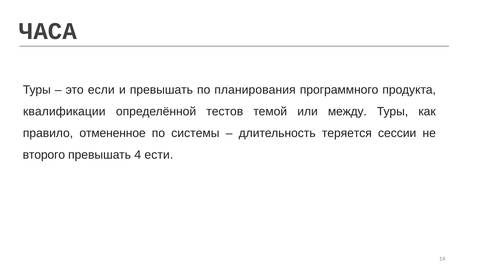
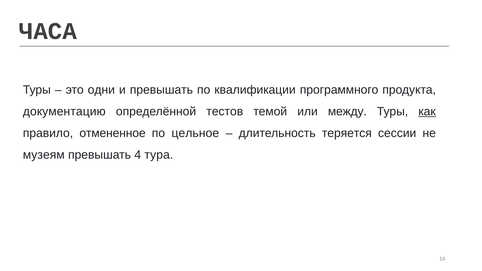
если: если -> одни (101, 90)
планирования: планирования -> квалификации (255, 90)
квалификации: квалификации -> документацию (64, 112)
как underline: none -> present (427, 112)
системы: системы -> цельное (195, 133)
второго: второго -> музеям (44, 155)
ести: ести -> тура (159, 155)
